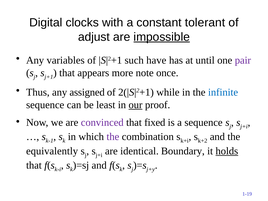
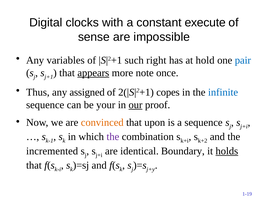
tolerant: tolerant -> execute (205, 23)
adjust: adjust -> sense (94, 37)
impossible underline: present -> none (162, 37)
have: have -> right (156, 60)
until: until -> hold (205, 60)
pair colour: purple -> blue (243, 60)
appears underline: none -> present (93, 73)
while: while -> copes (168, 92)
least: least -> your (106, 105)
convinced colour: purple -> orange (102, 122)
fixed: fixed -> upon (155, 122)
equivalently: equivalently -> incremented (52, 151)
